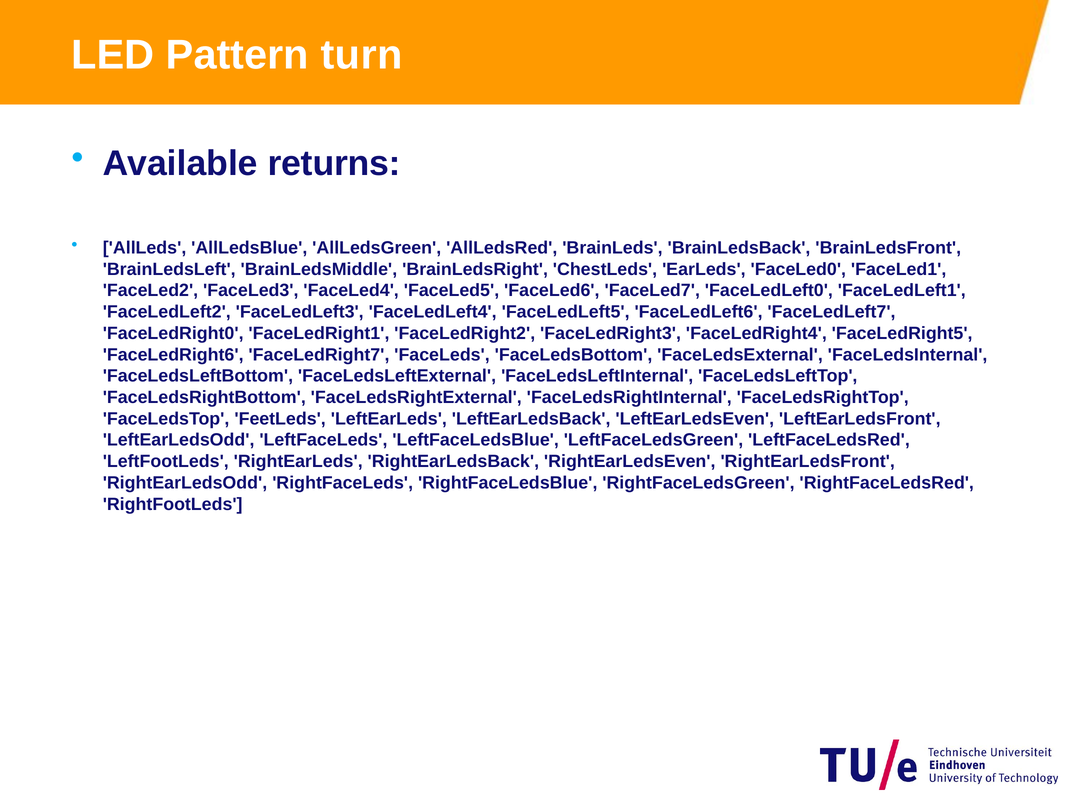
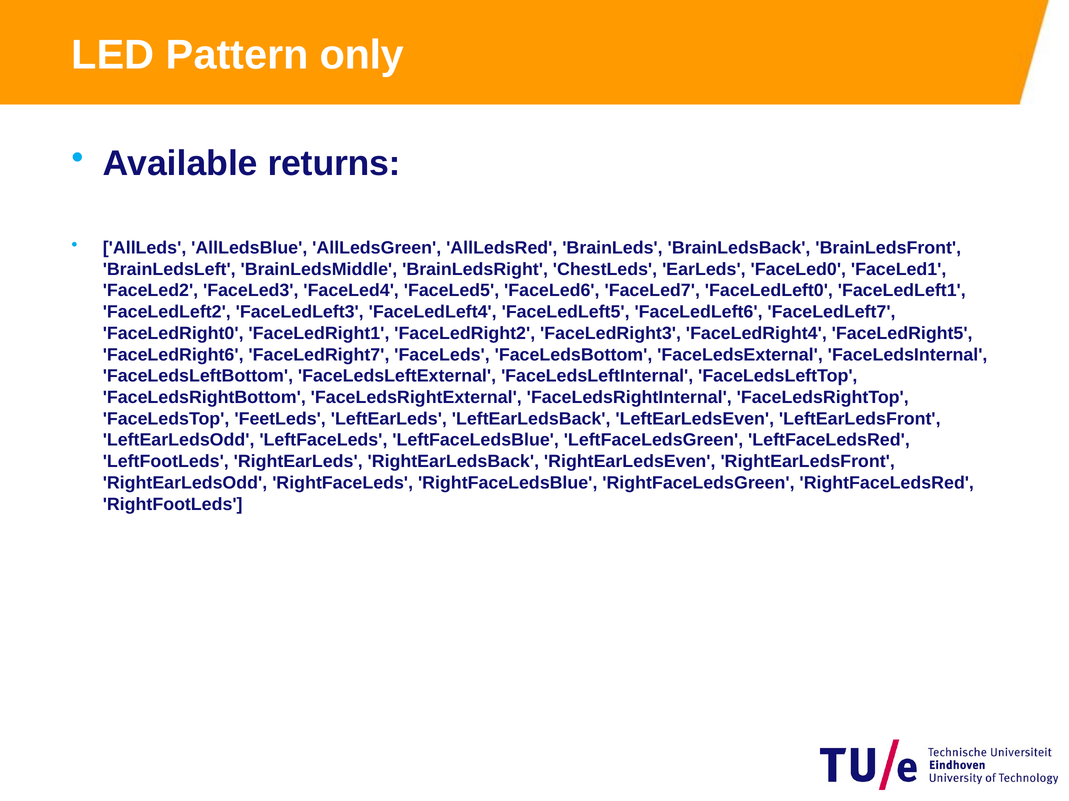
turn: turn -> only (362, 55)
